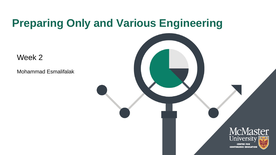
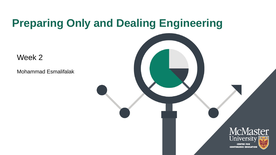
Various: Various -> Dealing (136, 23)
